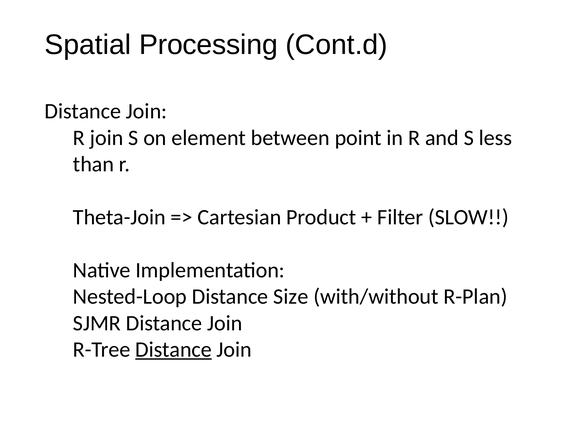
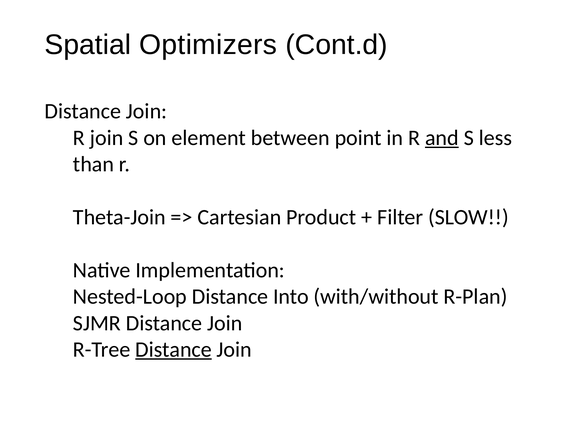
Processing: Processing -> Optimizers (208, 45)
and underline: none -> present (442, 138)
Size: Size -> Into (291, 297)
